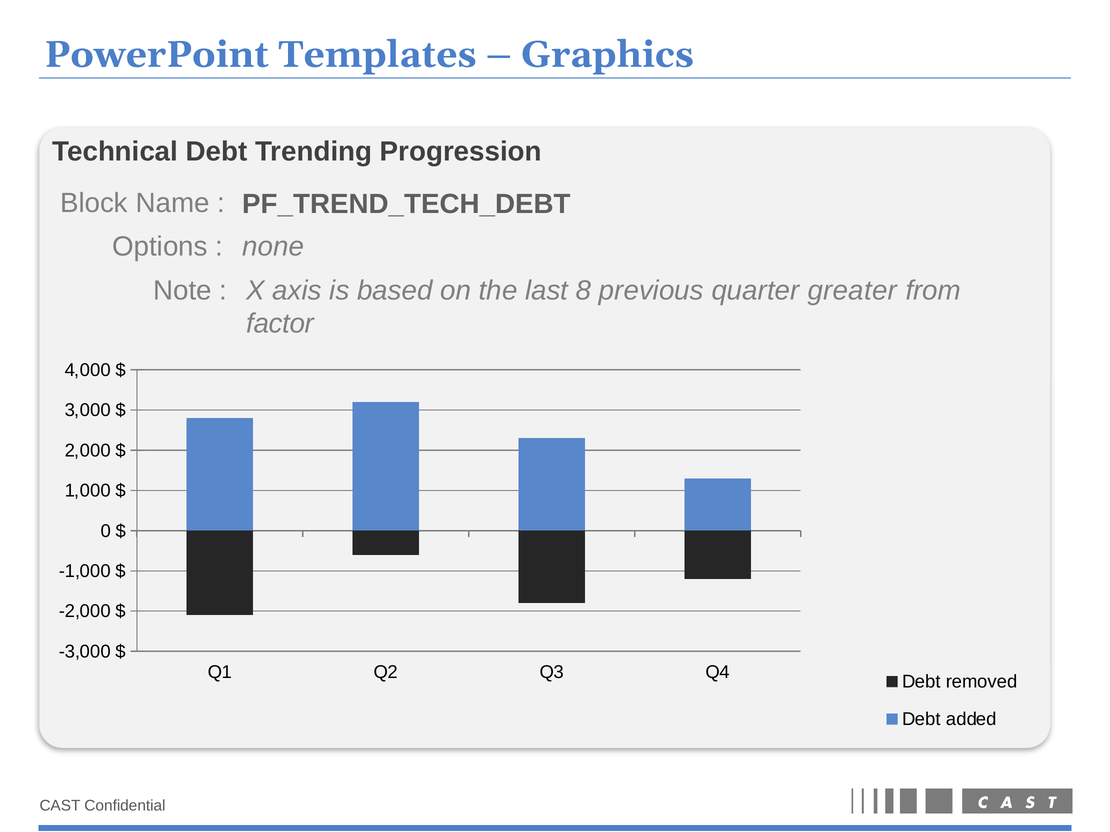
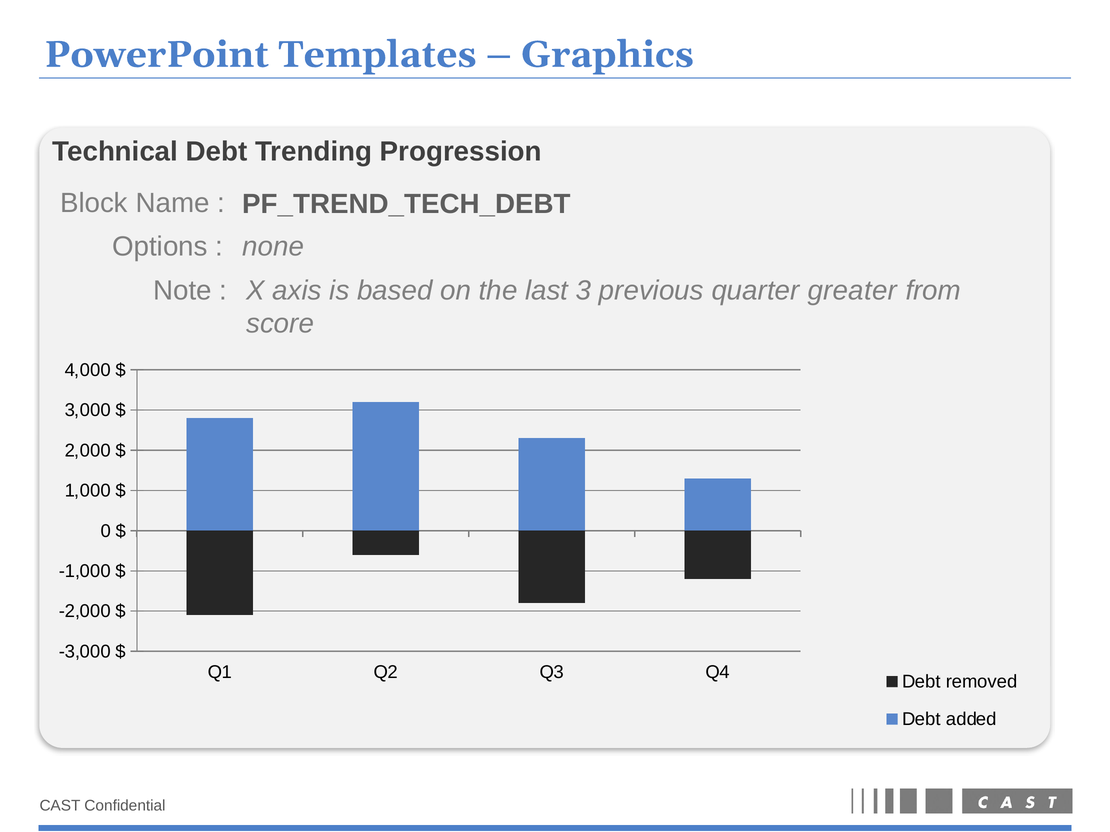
8: 8 -> 3 (584, 291)
factor: factor -> score (280, 324)
